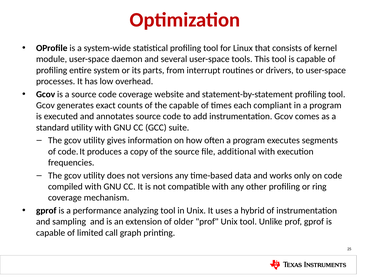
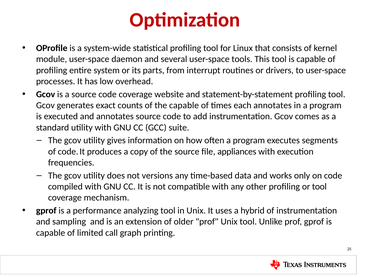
each compliant: compliant -> annotates (273, 105)
additional: additional -> appliances (237, 152)
or ring: ring -> tool (319, 187)
